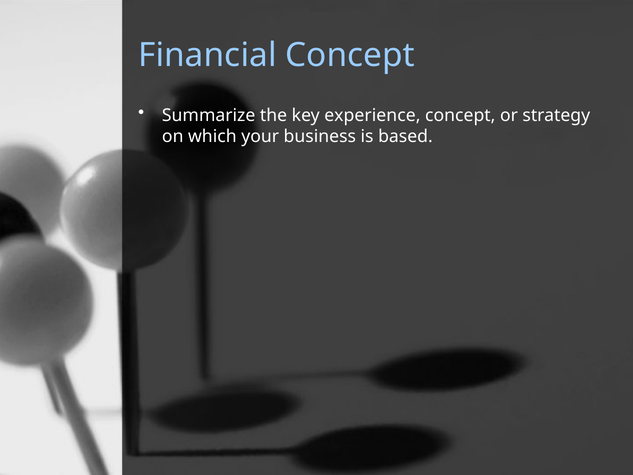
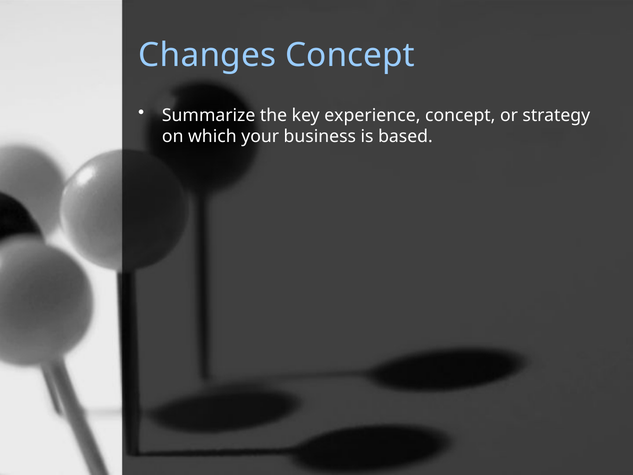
Financial: Financial -> Changes (207, 55)
